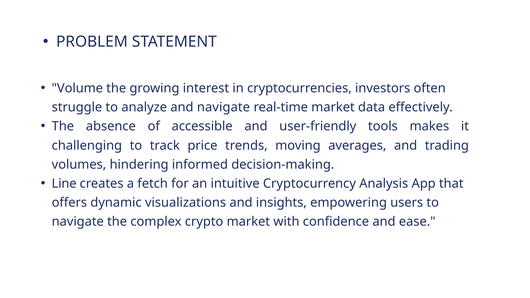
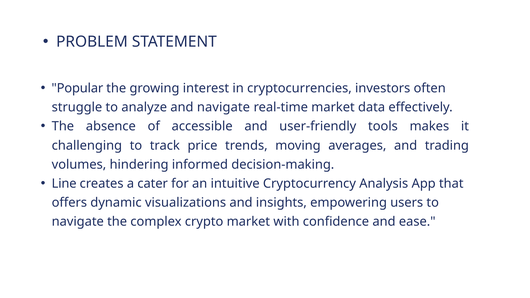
Volume: Volume -> Popular (77, 88)
fetch: fetch -> cater (153, 184)
